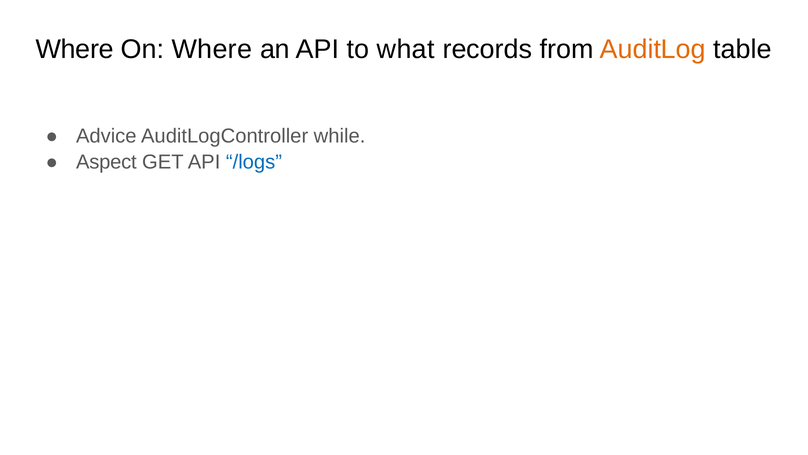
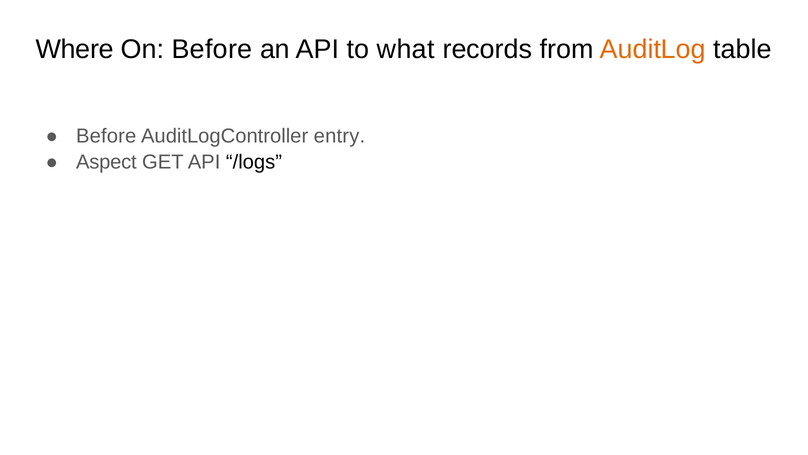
On Where: Where -> Before (212, 49)
Advice: Advice -> Before (106, 136)
while: while -> entry (339, 136)
/logs colour: blue -> black (254, 162)
